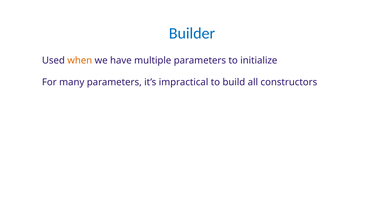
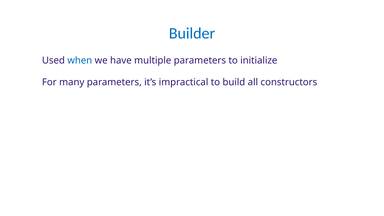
when colour: orange -> blue (80, 60)
